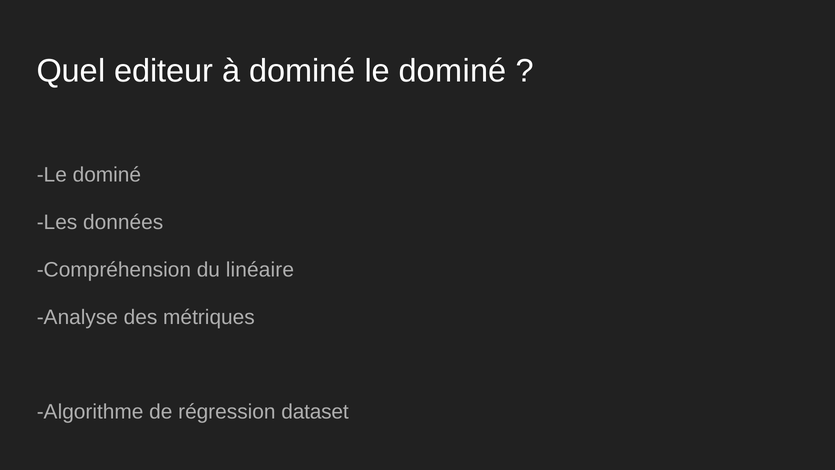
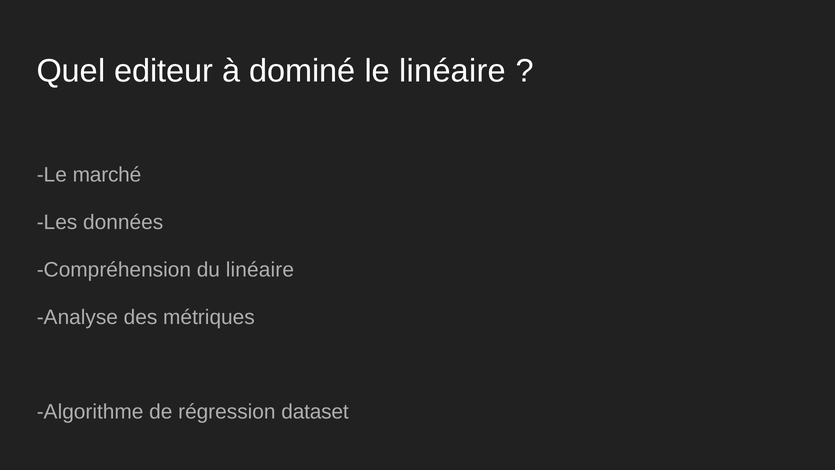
dominé le dominé: dominé -> linéaire (453, 71)
dominé: dominé -> marché (107, 175)
